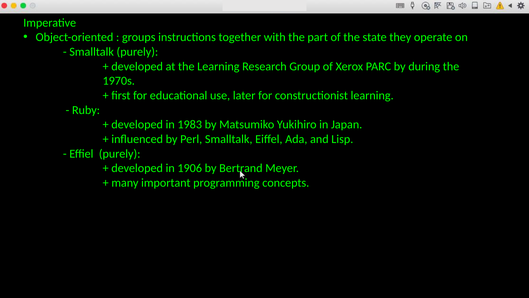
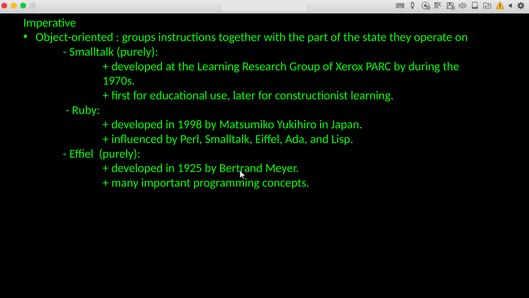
1983: 1983 -> 1998 (190, 124)
1906: 1906 -> 1925 (190, 168)
